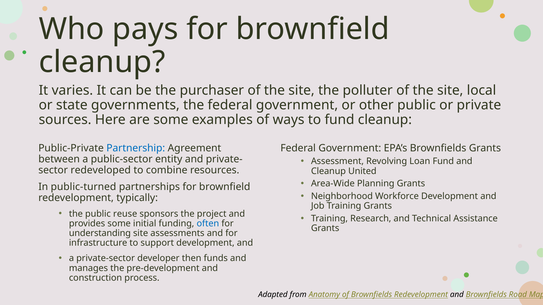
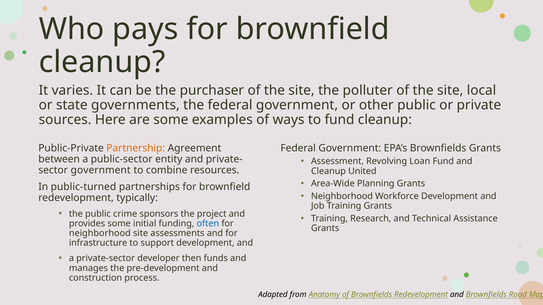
Partnership colour: blue -> orange (136, 148)
redeveloped: redeveloped -> government (101, 170)
reuse: reuse -> crime (125, 214)
understanding: understanding -> neighborhood (100, 234)
